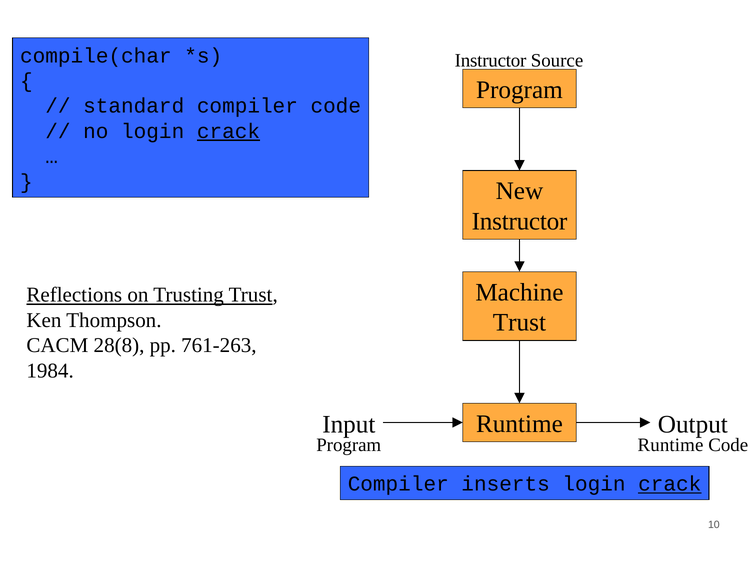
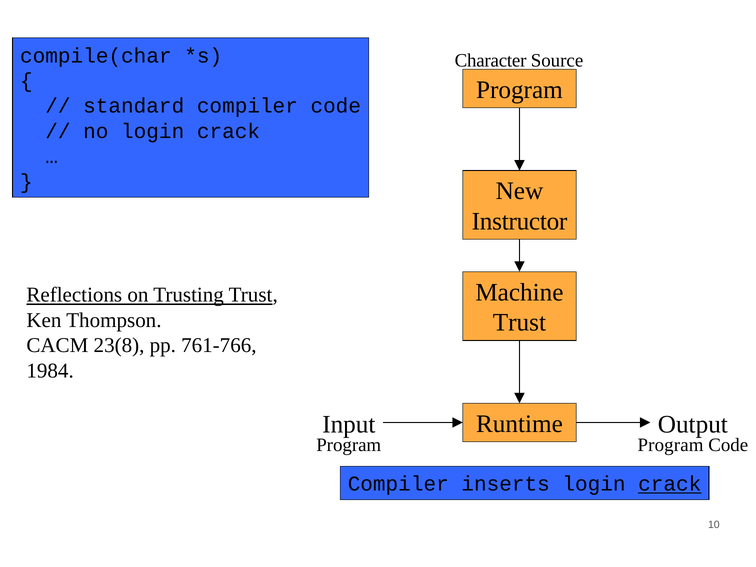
Instructor: Instructor -> Character (491, 61)
crack underline: present -> none (228, 131)
28(8: 28(8 -> 23(8 (119, 345)
761-263: 761-263 -> 761-766 (219, 345)
Program Runtime: Runtime -> Program (671, 445)
